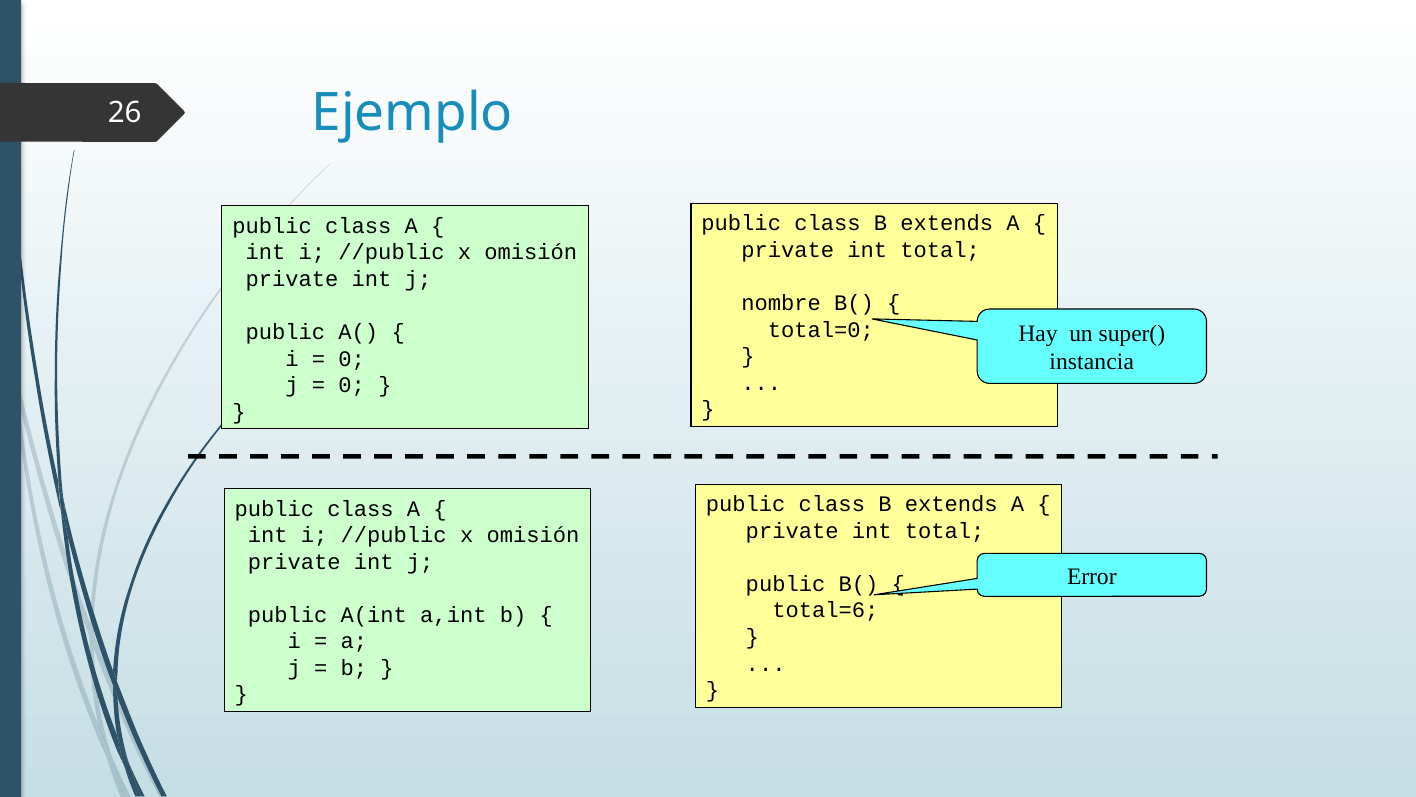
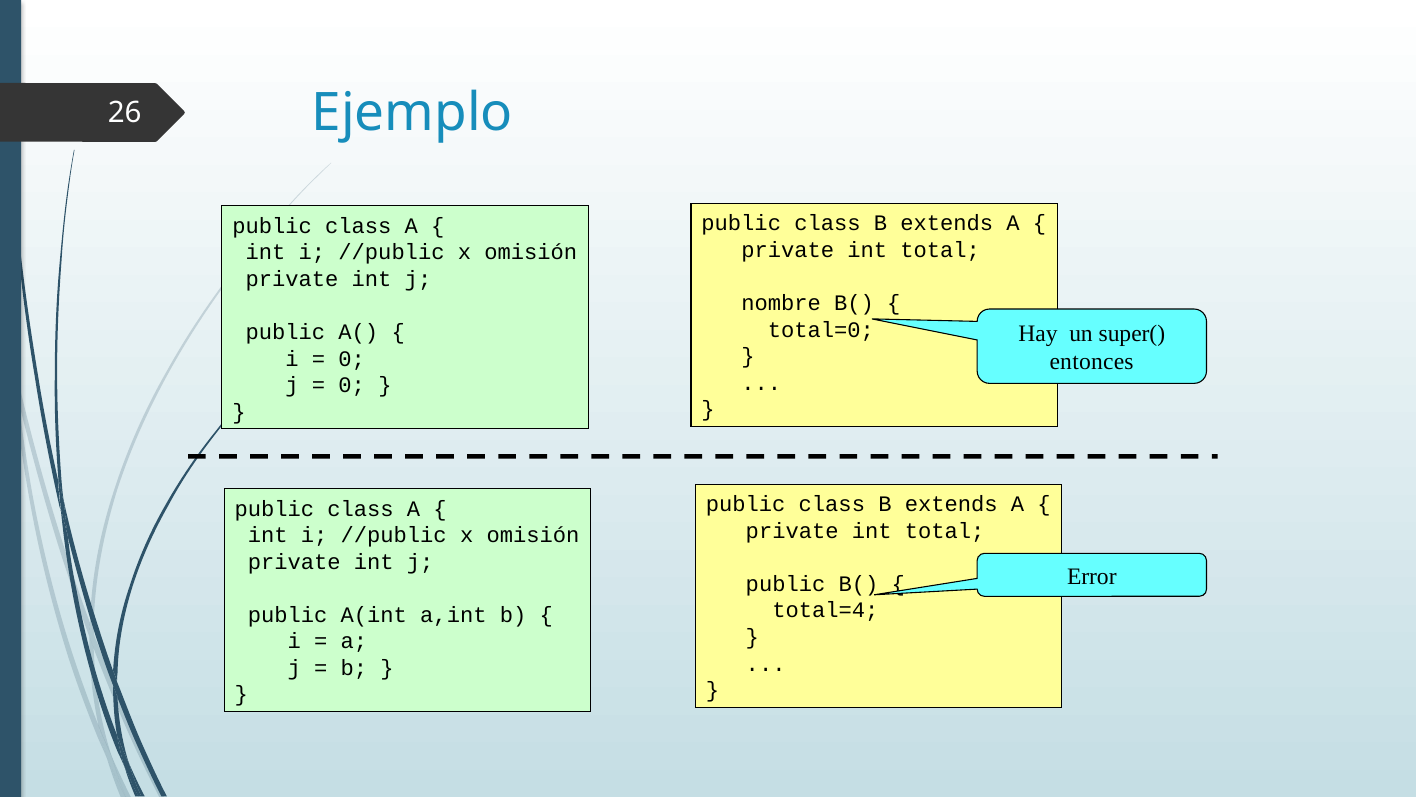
instancia: instancia -> entonces (1092, 362)
total=6: total=6 -> total=4 (825, 610)
